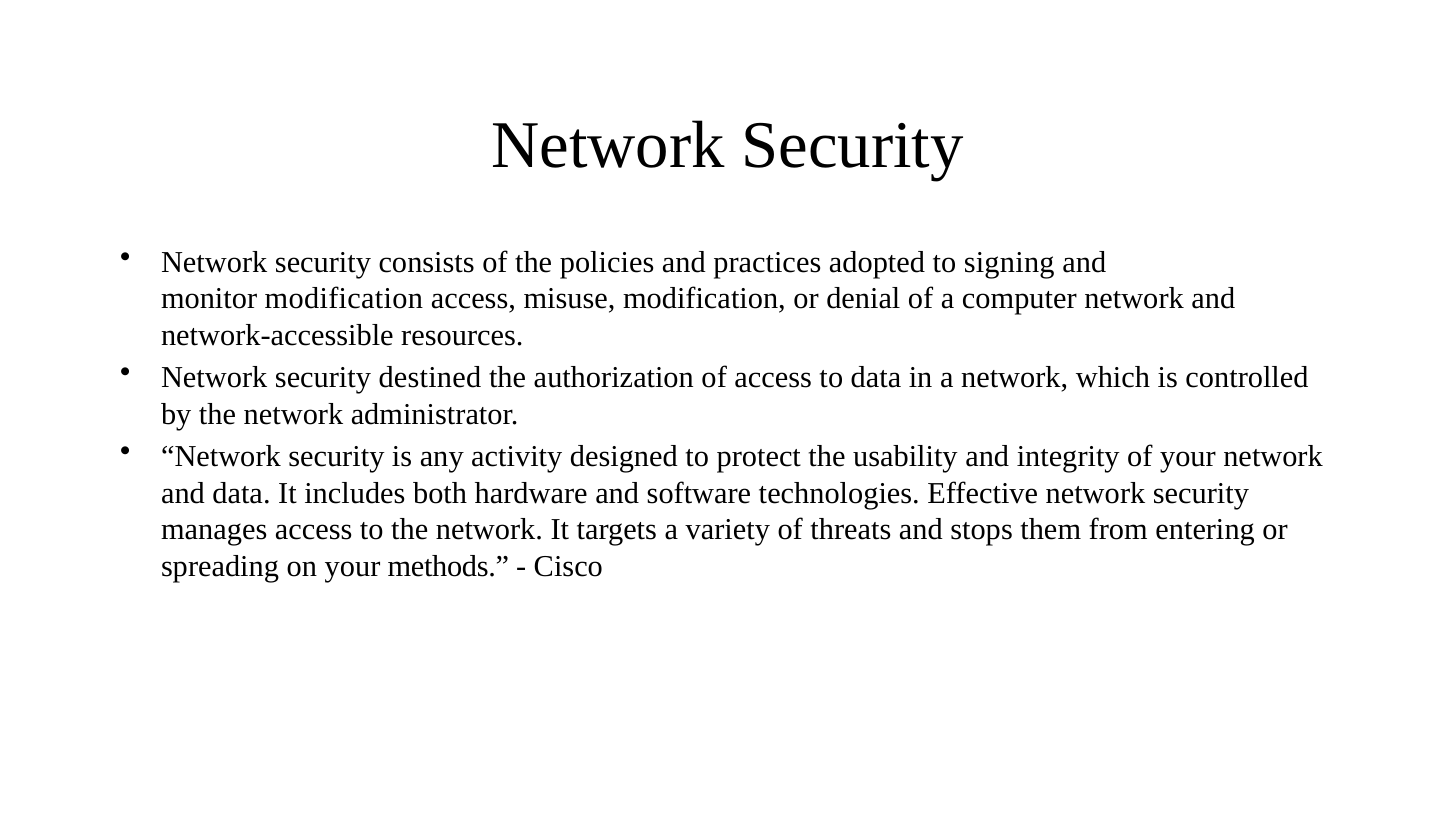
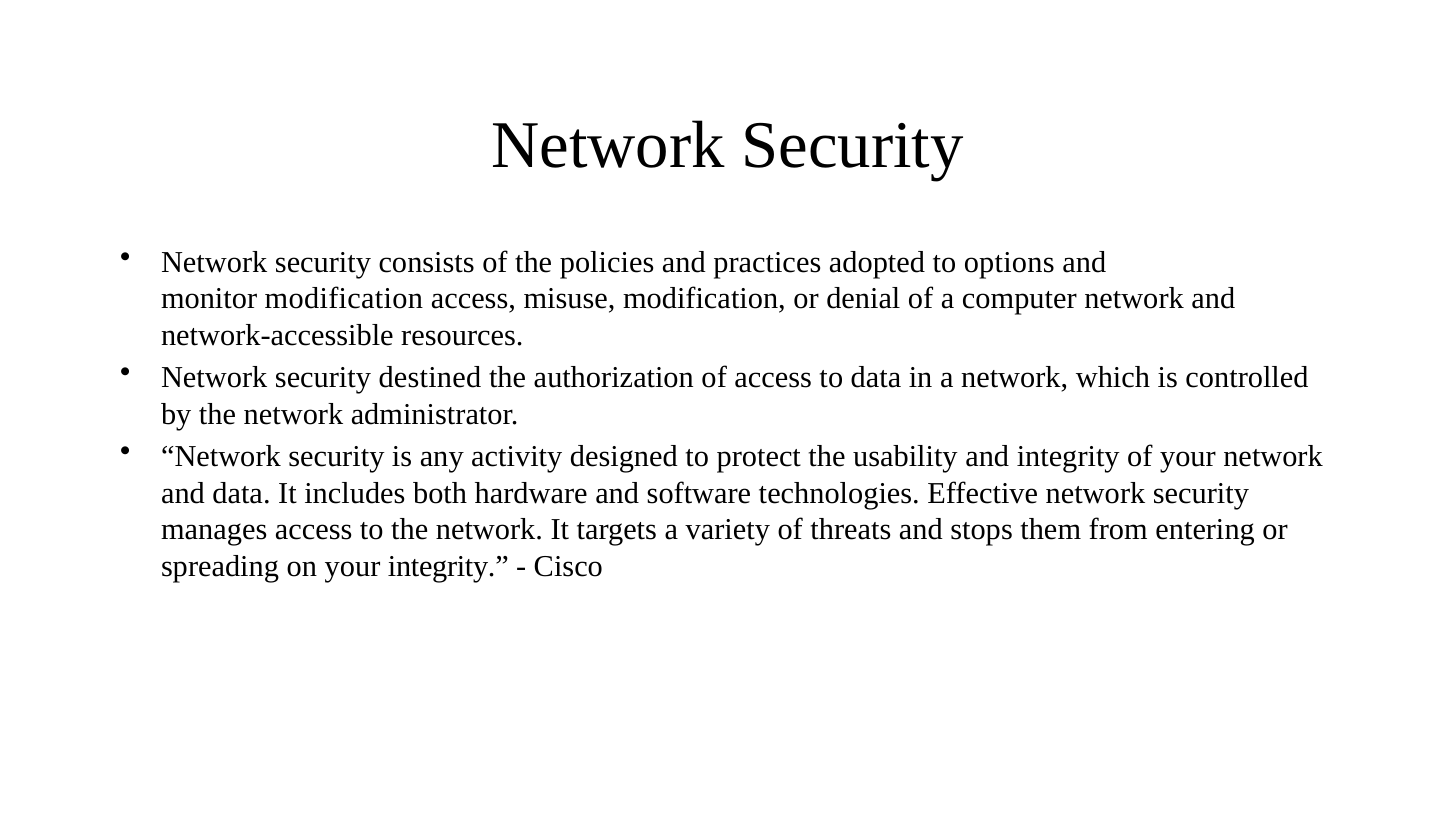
signing: signing -> options (1009, 262)
your methods: methods -> integrity (448, 566)
